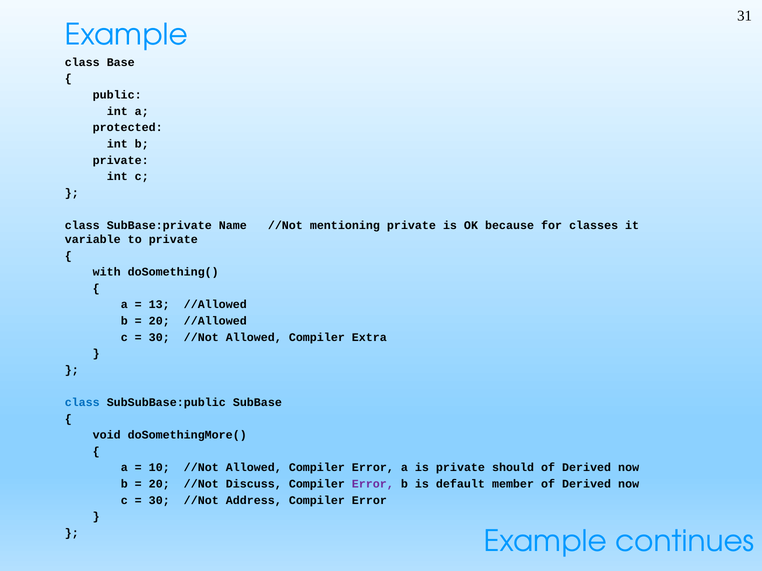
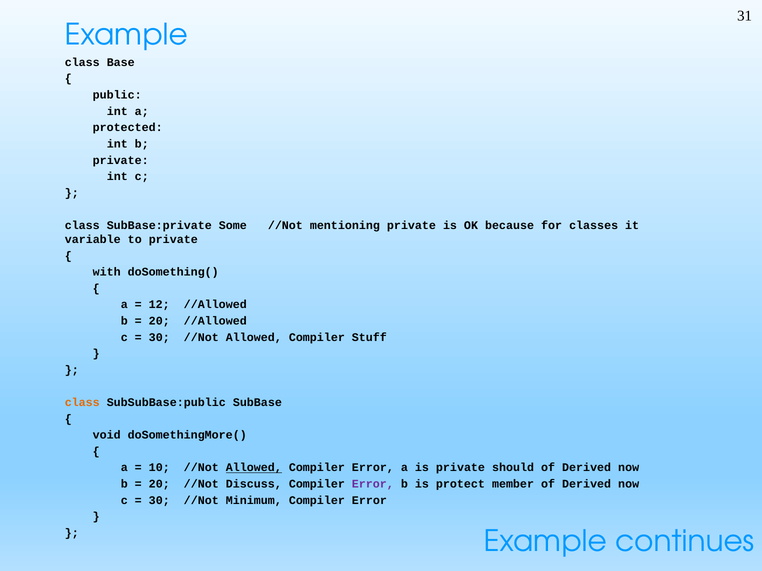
Name: Name -> Some (233, 226)
13: 13 -> 12 (159, 305)
Extra: Extra -> Stuff (369, 337)
class colour: blue -> orange (82, 403)
Allowed underline: none -> present (254, 468)
default: default -> protect (460, 484)
Address: Address -> Minimum (254, 501)
